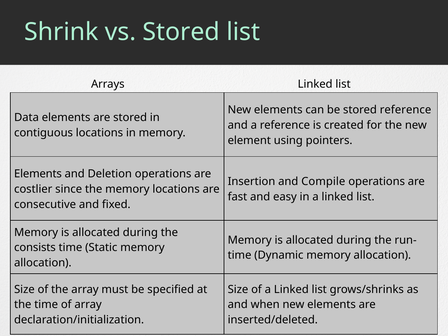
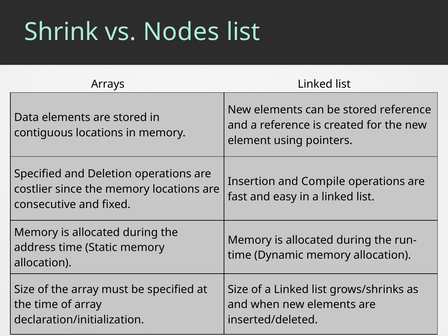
vs Stored: Stored -> Nodes (181, 32)
Elements: Elements -> Specified (38, 174)
consists: consists -> address (35, 248)
